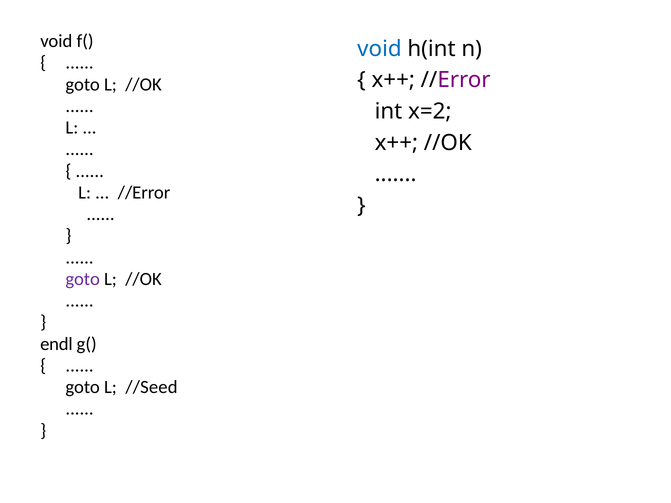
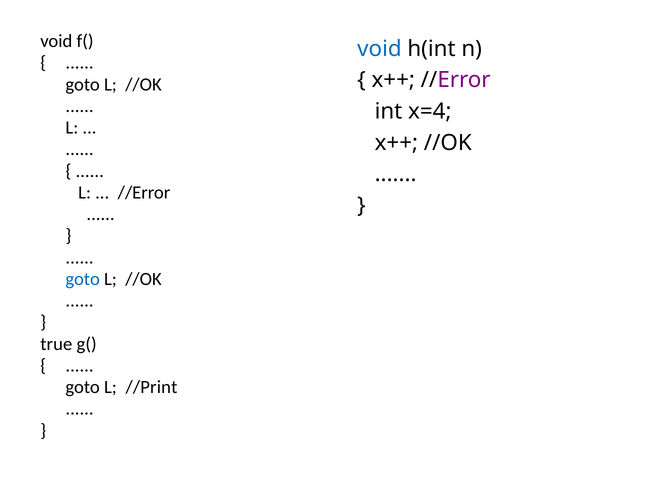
x=2: x=2 -> x=4 (430, 111)
goto colour: purple -> blue (83, 279)
endl: endl -> true (56, 344)
//Seed: //Seed -> //Print (151, 387)
